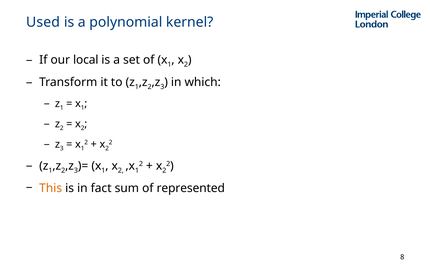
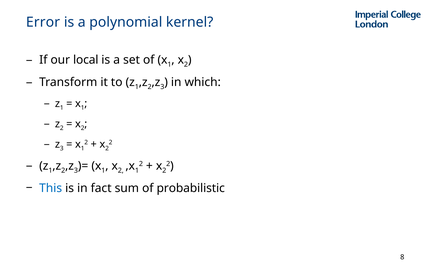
Used: Used -> Error (43, 22)
This colour: orange -> blue (51, 188)
represented: represented -> probabilistic (191, 188)
